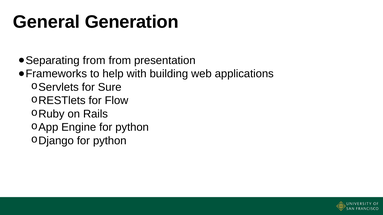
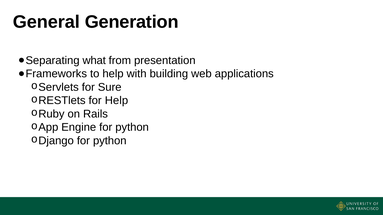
from: from -> what (94, 60)
for Flow: Flow -> Help (116, 101)
